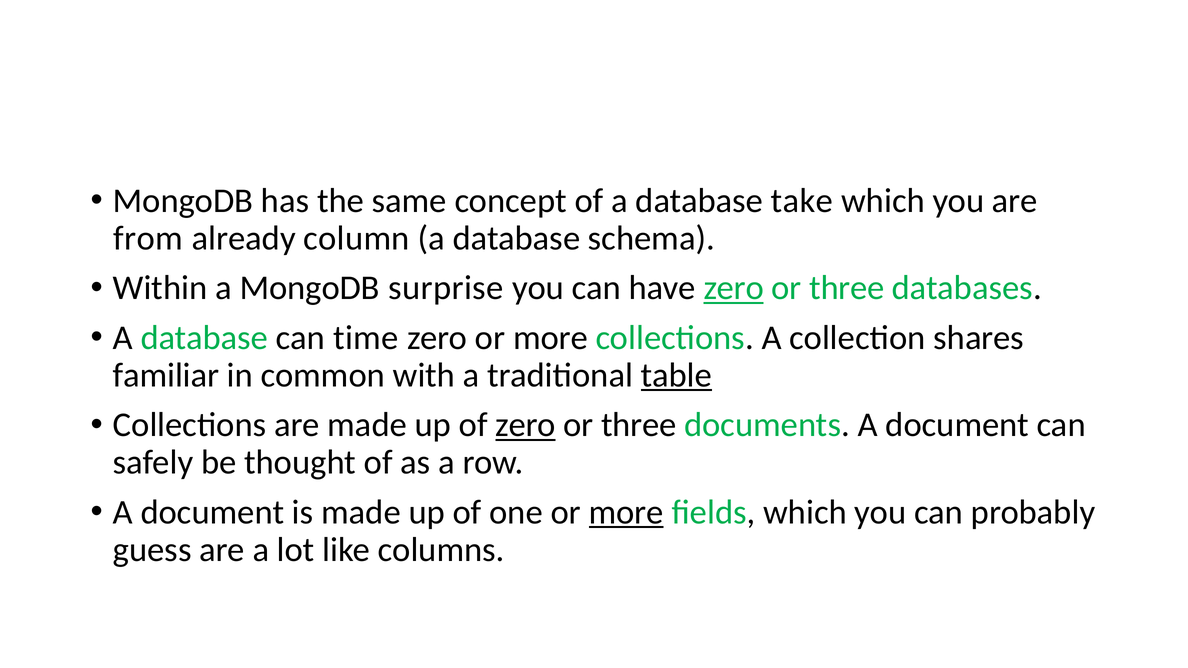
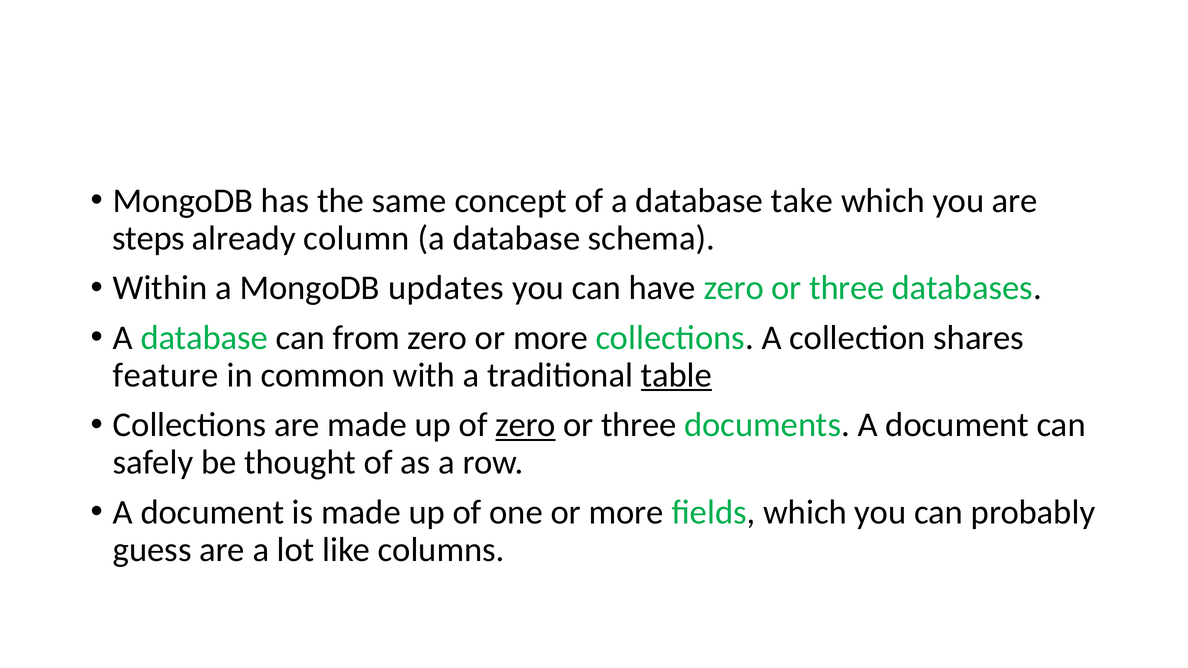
from: from -> steps (149, 238)
surprise: surprise -> updates (446, 288)
zero underline: present -> none (734, 288)
time: time -> from (366, 338)
familiar: familiar -> feature (166, 375)
more underline: present -> none (626, 512)
